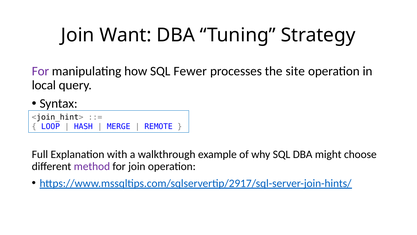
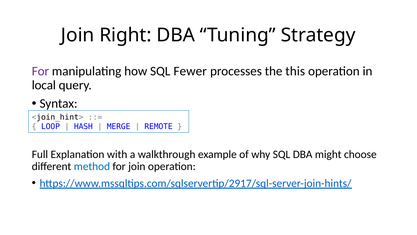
Want: Want -> Right (125, 35)
site: site -> this (295, 71)
method colour: purple -> blue (92, 166)
